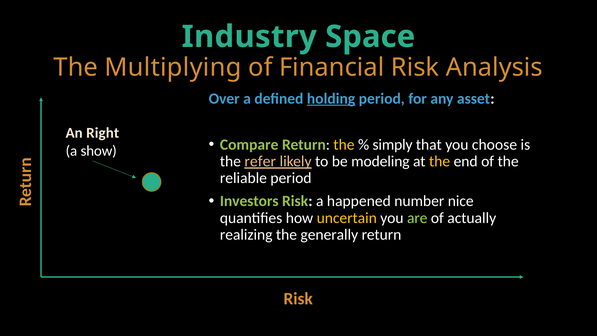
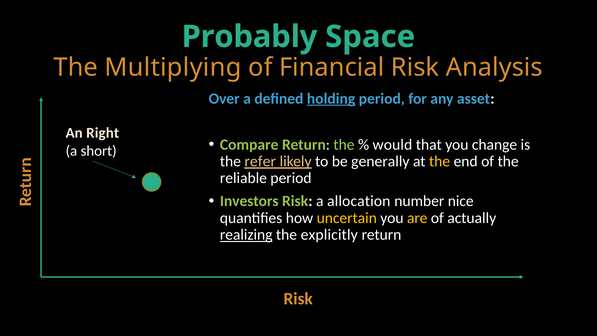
Industry: Industry -> Probably (249, 37)
the colour: yellow -> light green (344, 145)
simply: simply -> would (392, 145)
choose: choose -> change (495, 145)
show: show -> short (99, 151)
modeling: modeling -> generally (380, 161)
happened: happened -> allocation (359, 201)
are colour: light green -> yellow (417, 218)
realizing underline: none -> present (246, 235)
generally: generally -> explicitly (329, 235)
